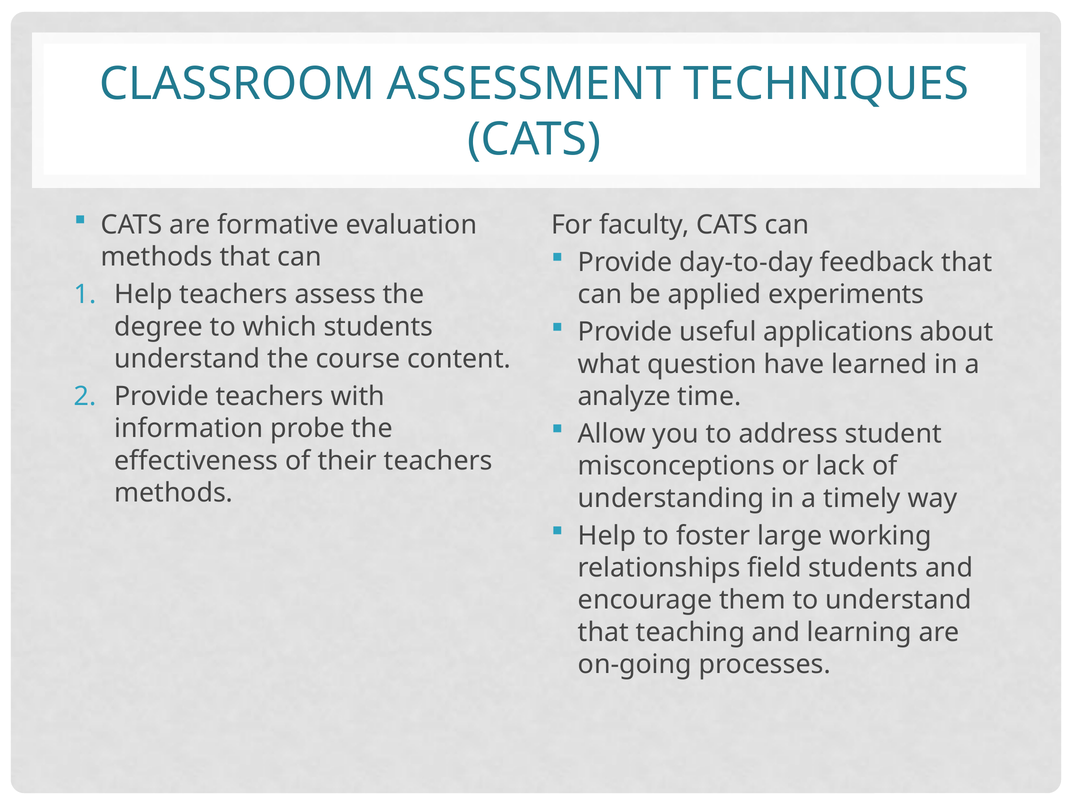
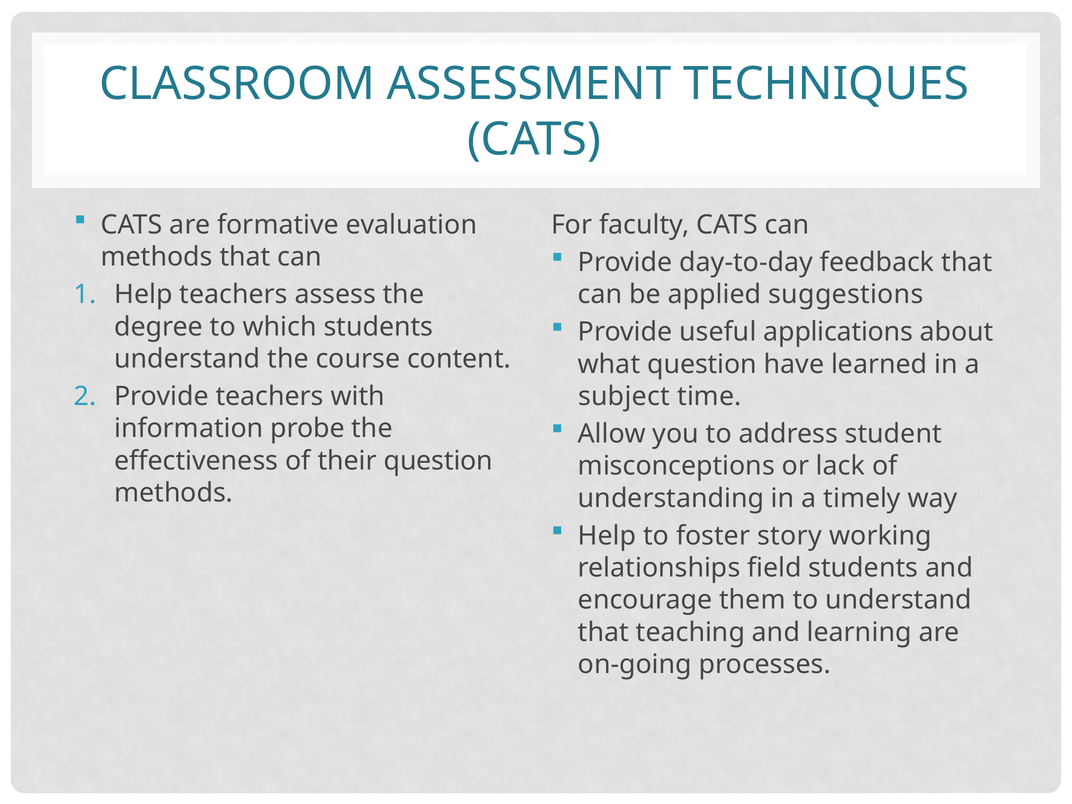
experiments: experiments -> suggestions (846, 295)
analyze: analyze -> subject (624, 396)
their teachers: teachers -> question (438, 461)
large: large -> story (790, 536)
